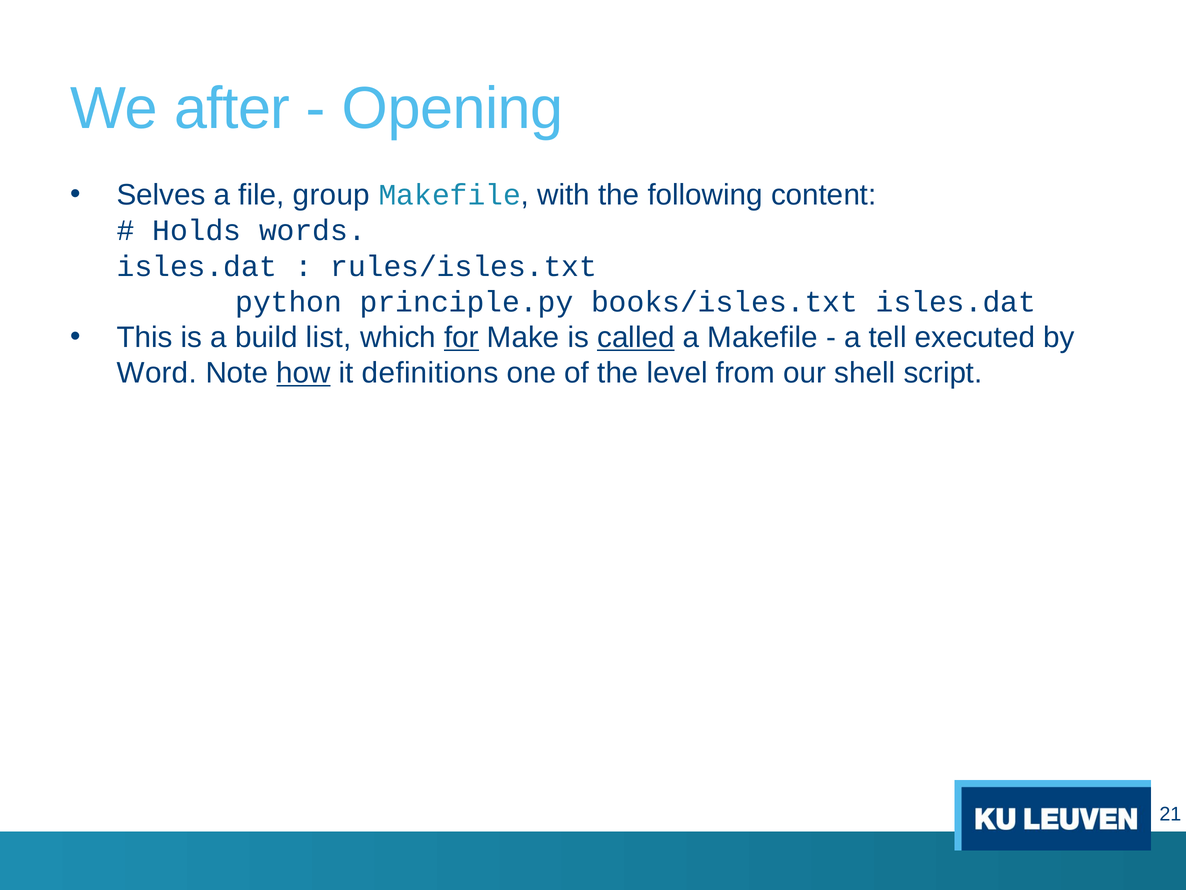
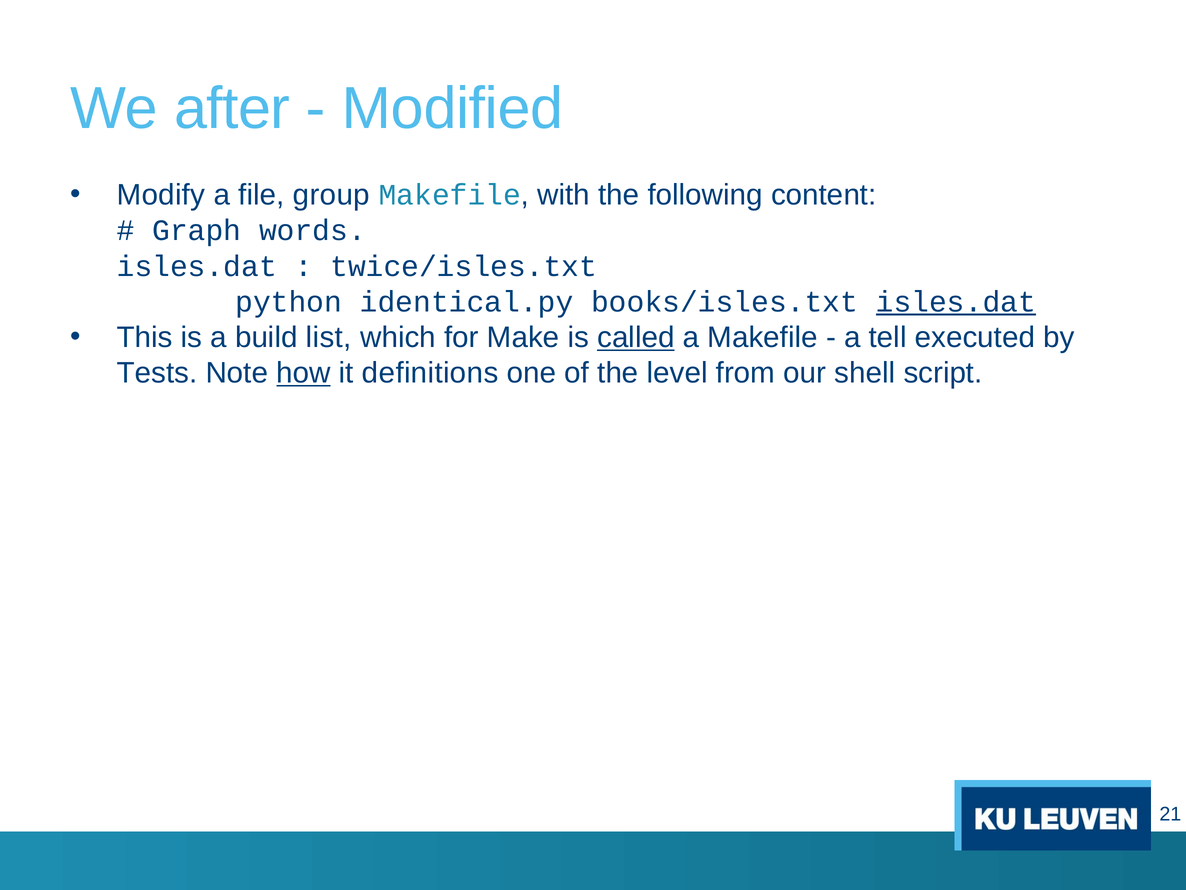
Opening: Opening -> Modified (453, 109)
Selves: Selves -> Modify (161, 195)
Holds: Holds -> Graph (197, 231)
rules/isles.txt: rules/isles.txt -> twice/isles.txt (464, 266)
principle.py: principle.py -> identical.py (467, 302)
isles.dat underline: none -> present (956, 302)
for underline: present -> none (461, 337)
Word: Word -> Tests (157, 373)
